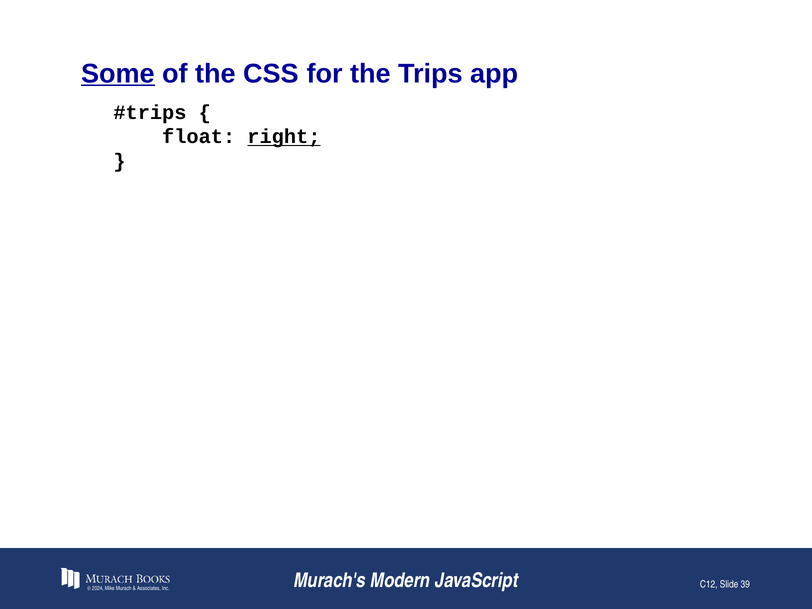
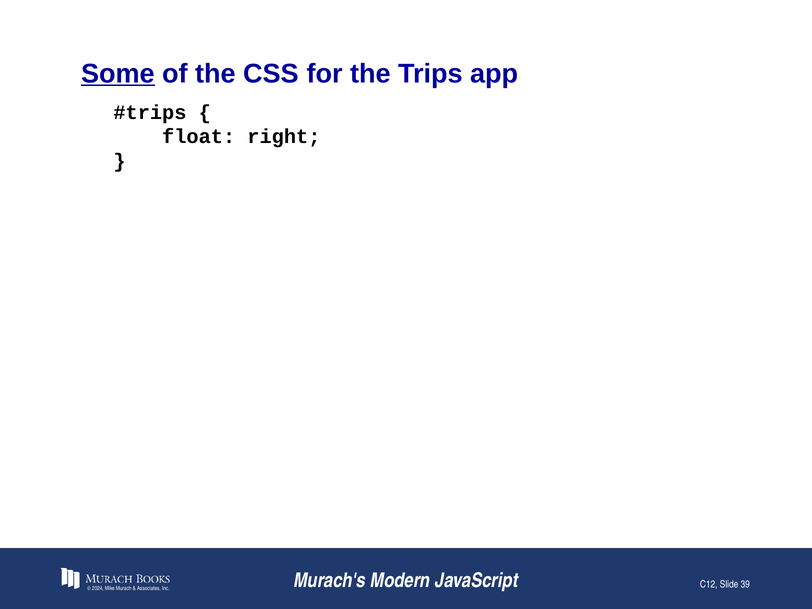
right underline: present -> none (284, 137)
